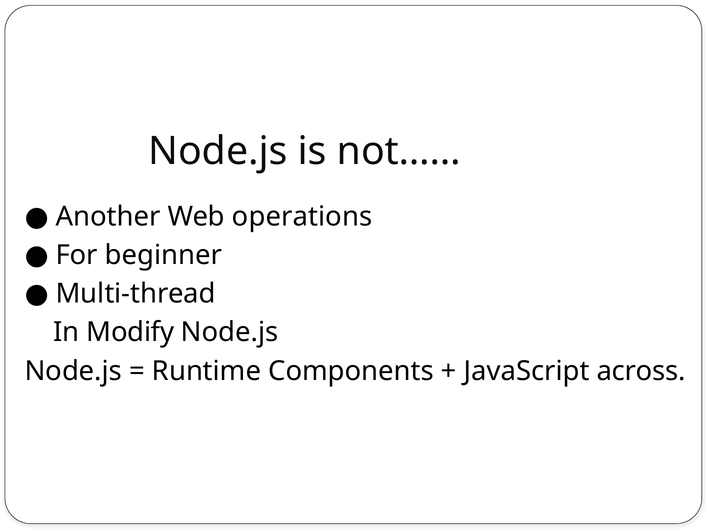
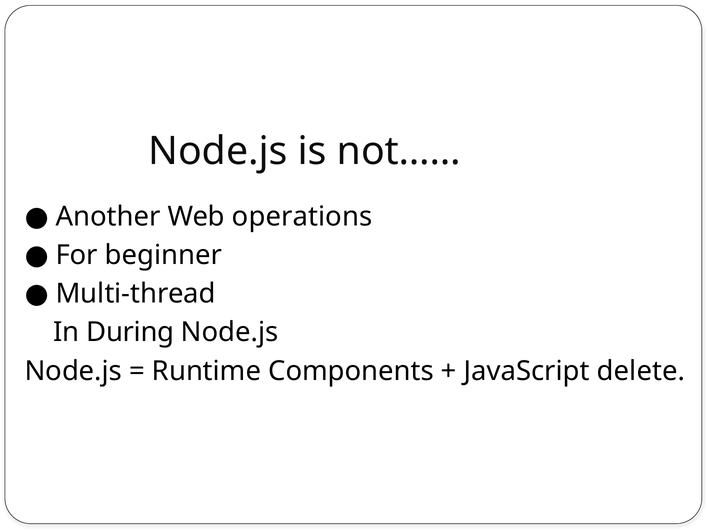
Modify: Modify -> During (130, 332)
across: across -> delete (641, 370)
